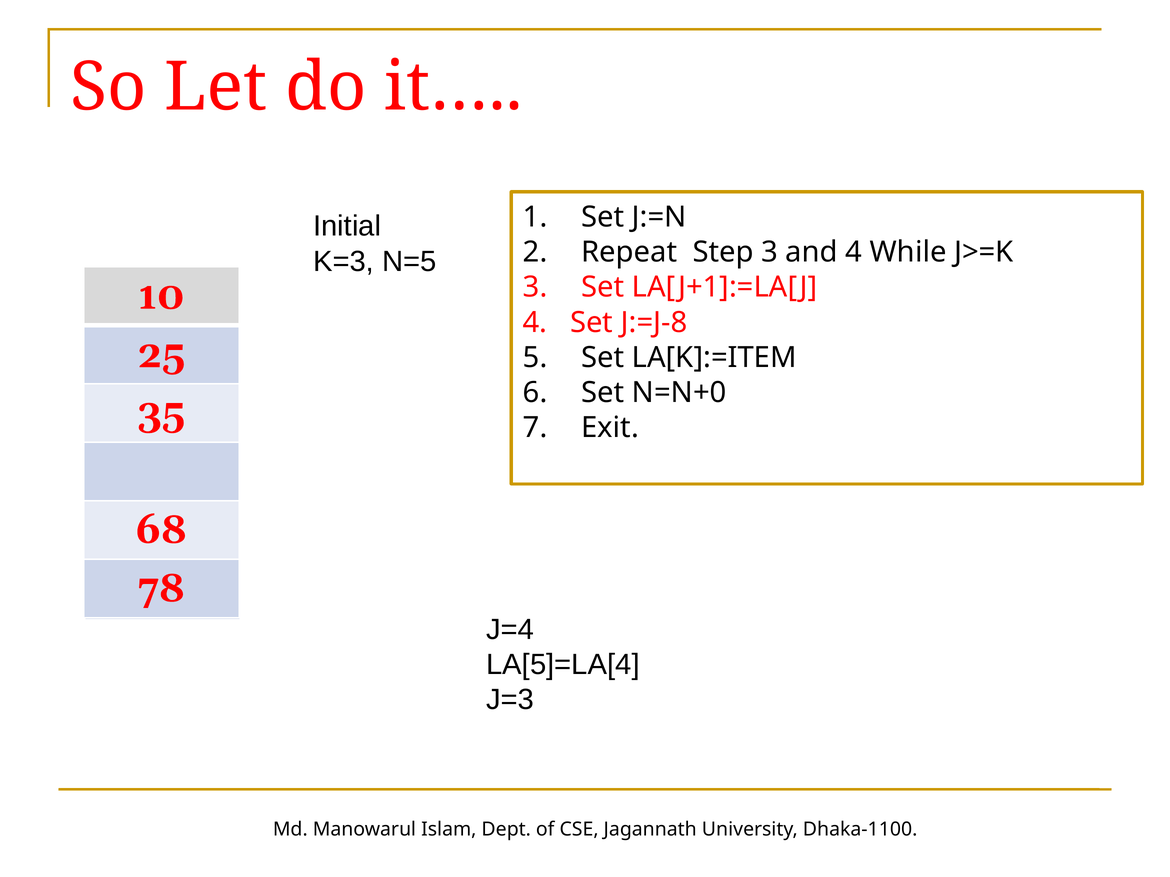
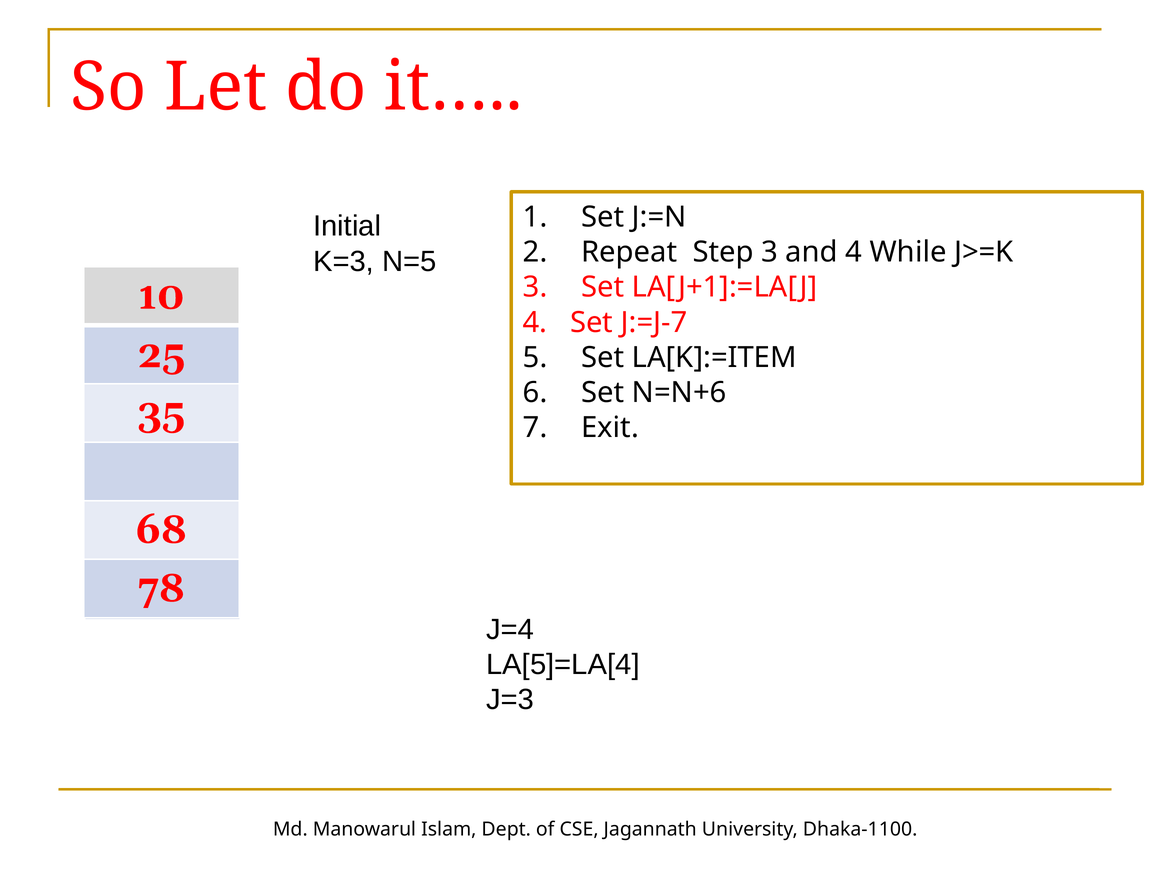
J:=J-8: J:=J-8 -> J:=J-7 (654, 323)
N=N+0: N=N+0 -> N=N+6 (679, 393)
